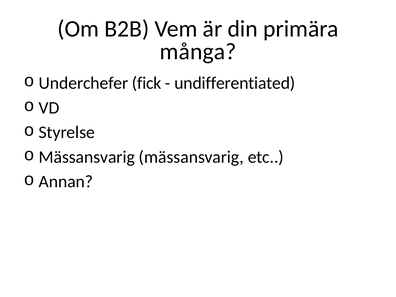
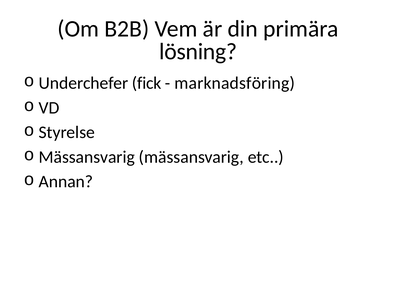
många: många -> lösning (198, 52)
undifferentiated: undifferentiated -> marknadsföring (235, 83)
